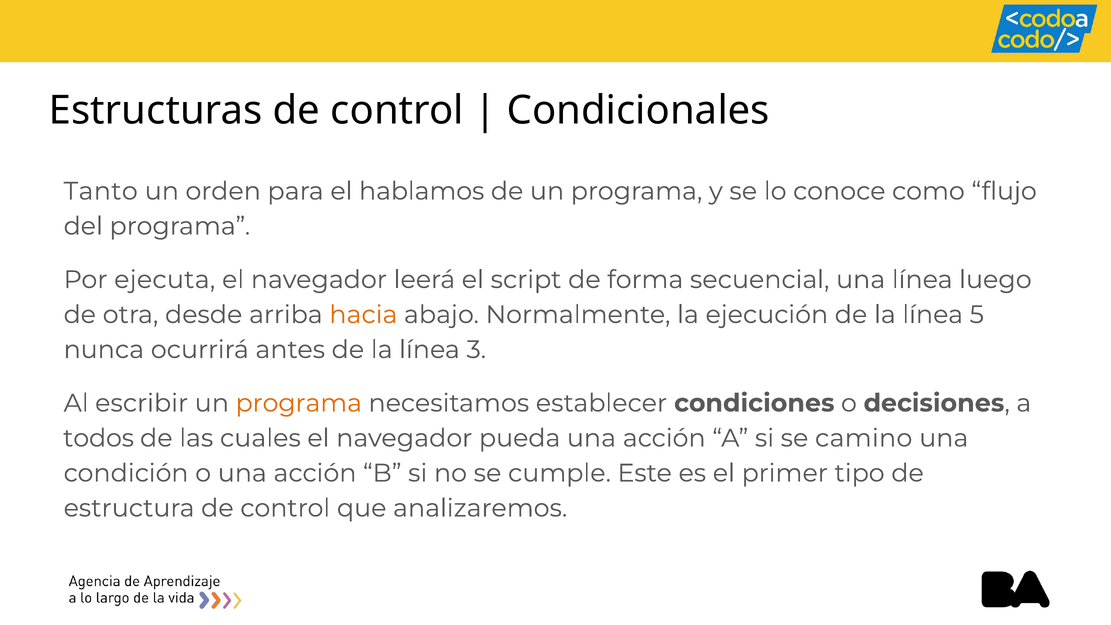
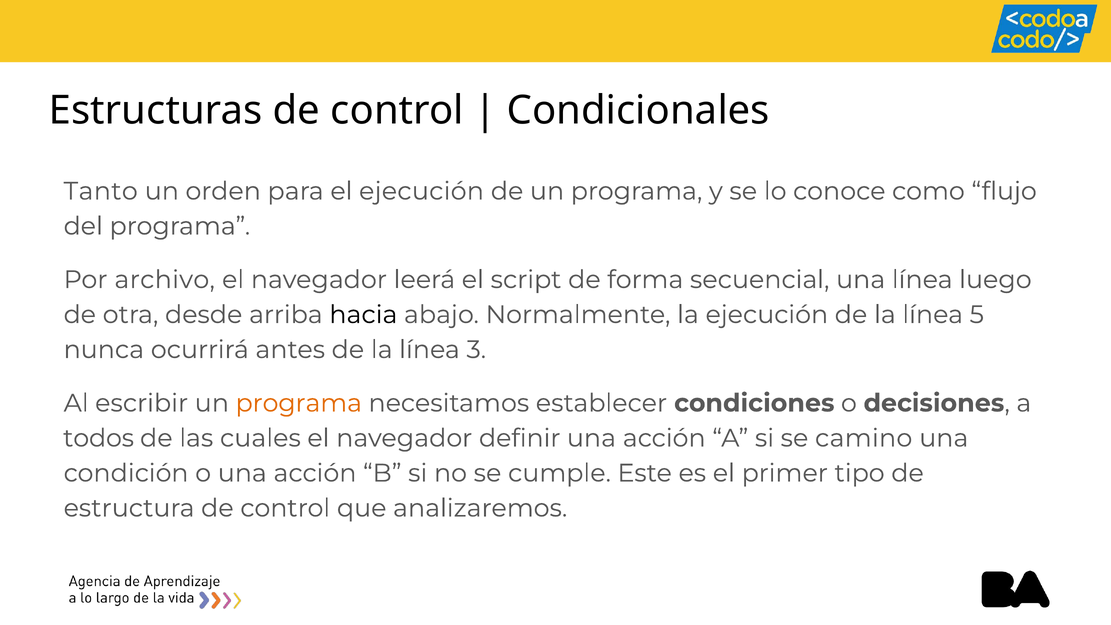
el hablamos: hablamos -> ejecución (422, 191)
ejecuta: ejecuta -> archivo (165, 280)
hacia colour: orange -> black (363, 315)
pueda: pueda -> definir (520, 438)
